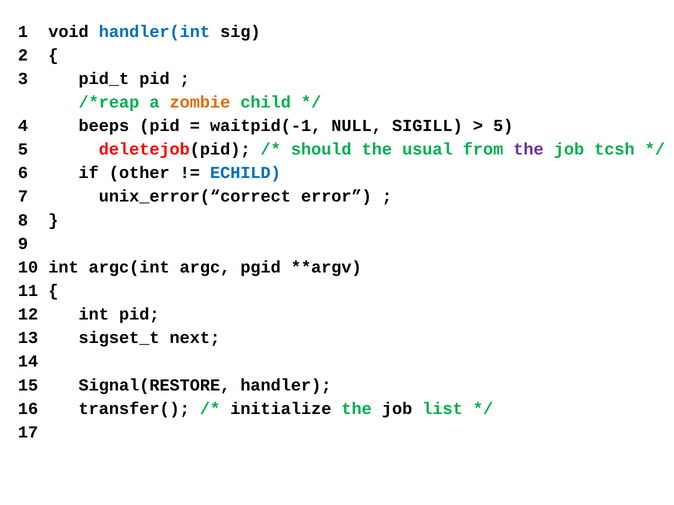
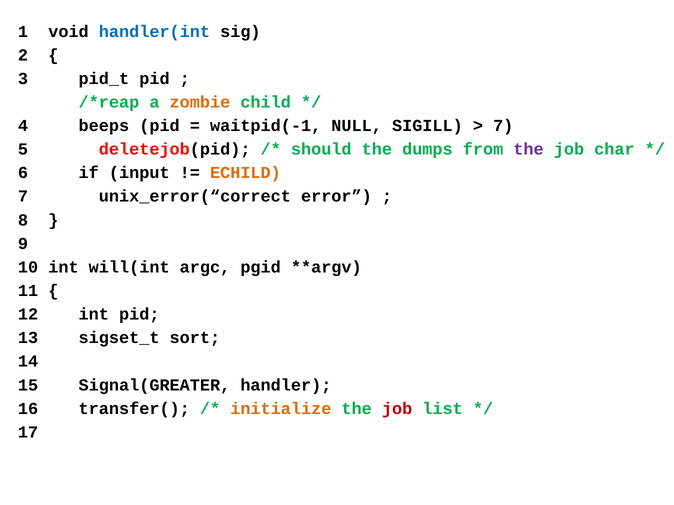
5: 5 -> 7 (503, 126)
usual: usual -> dumps (427, 149)
tcsh: tcsh -> char (614, 149)
other: other -> input (139, 173)
ECHILD colour: blue -> orange (245, 173)
argc(int: argc(int -> will(int (129, 267)
next: next -> sort (195, 338)
Signal(RESTORE: Signal(RESTORE -> Signal(GREATER (154, 385)
initialize colour: black -> orange (281, 409)
job colour: black -> red (397, 409)
